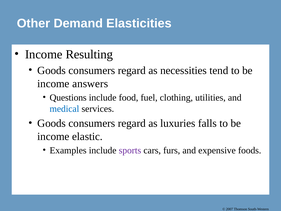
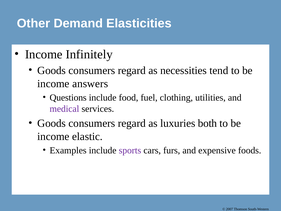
Resulting: Resulting -> Infinitely (89, 54)
medical colour: blue -> purple (64, 109)
falls: falls -> both (207, 123)
